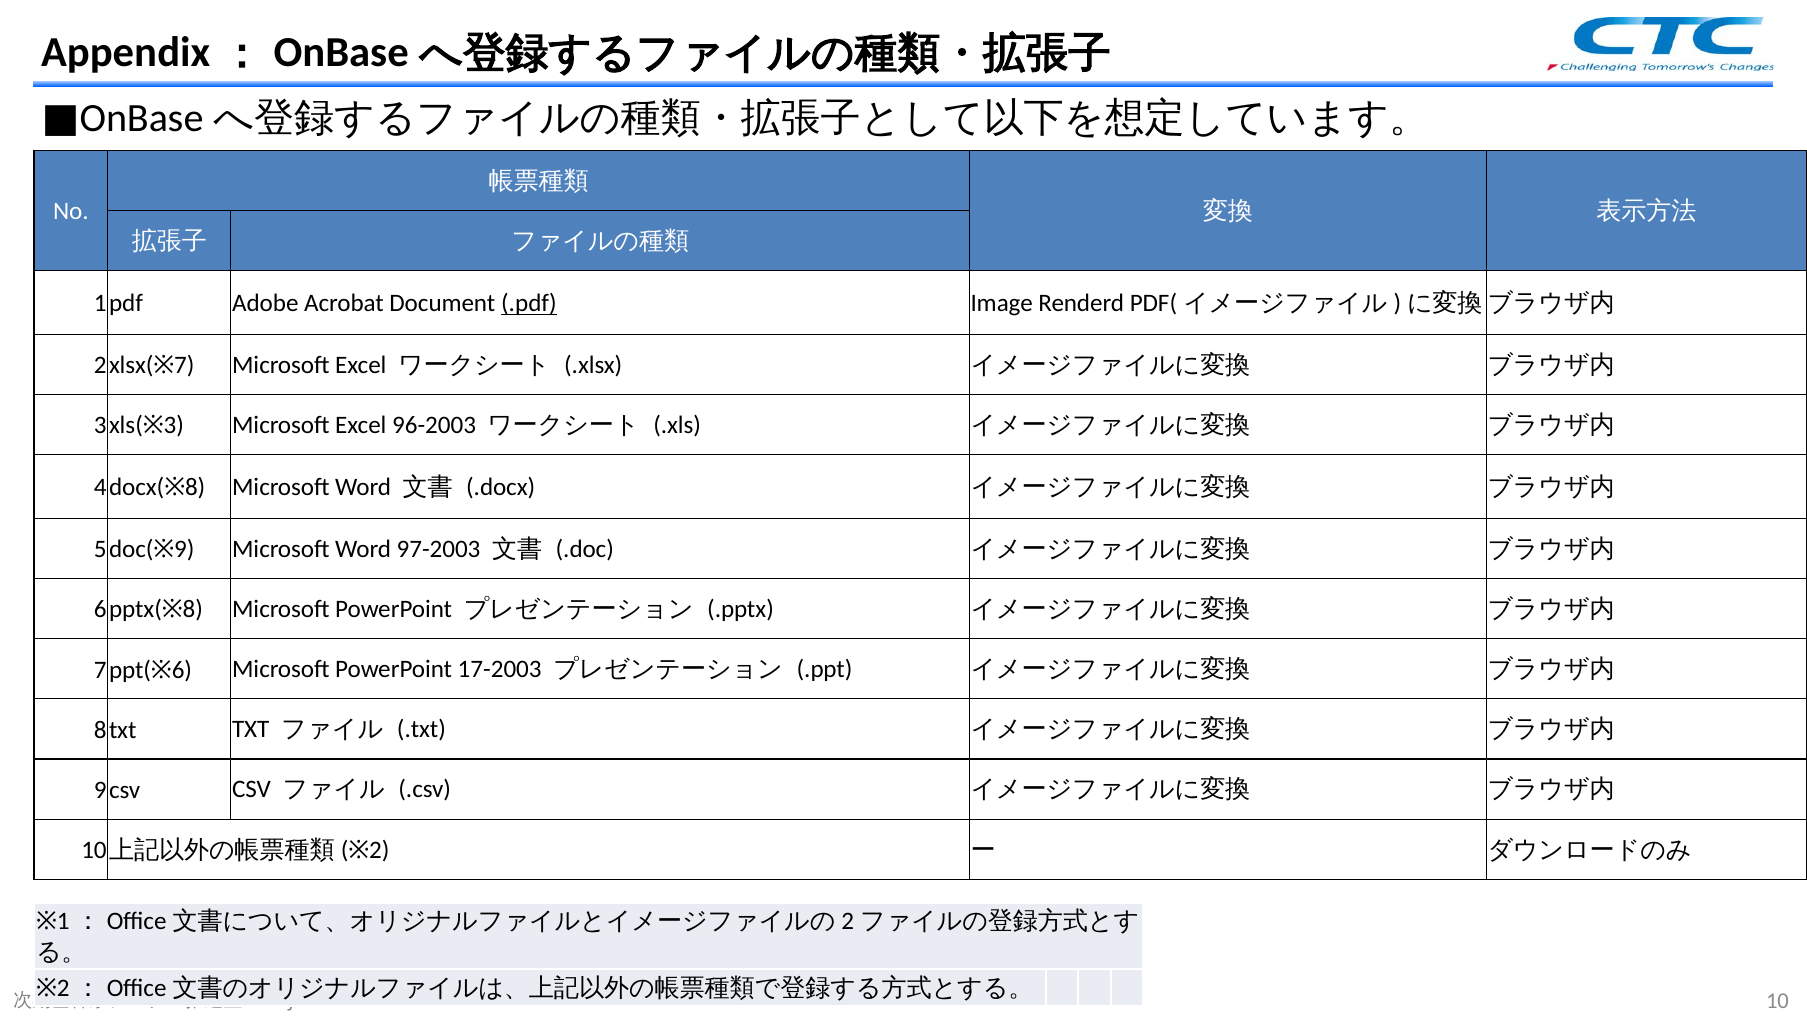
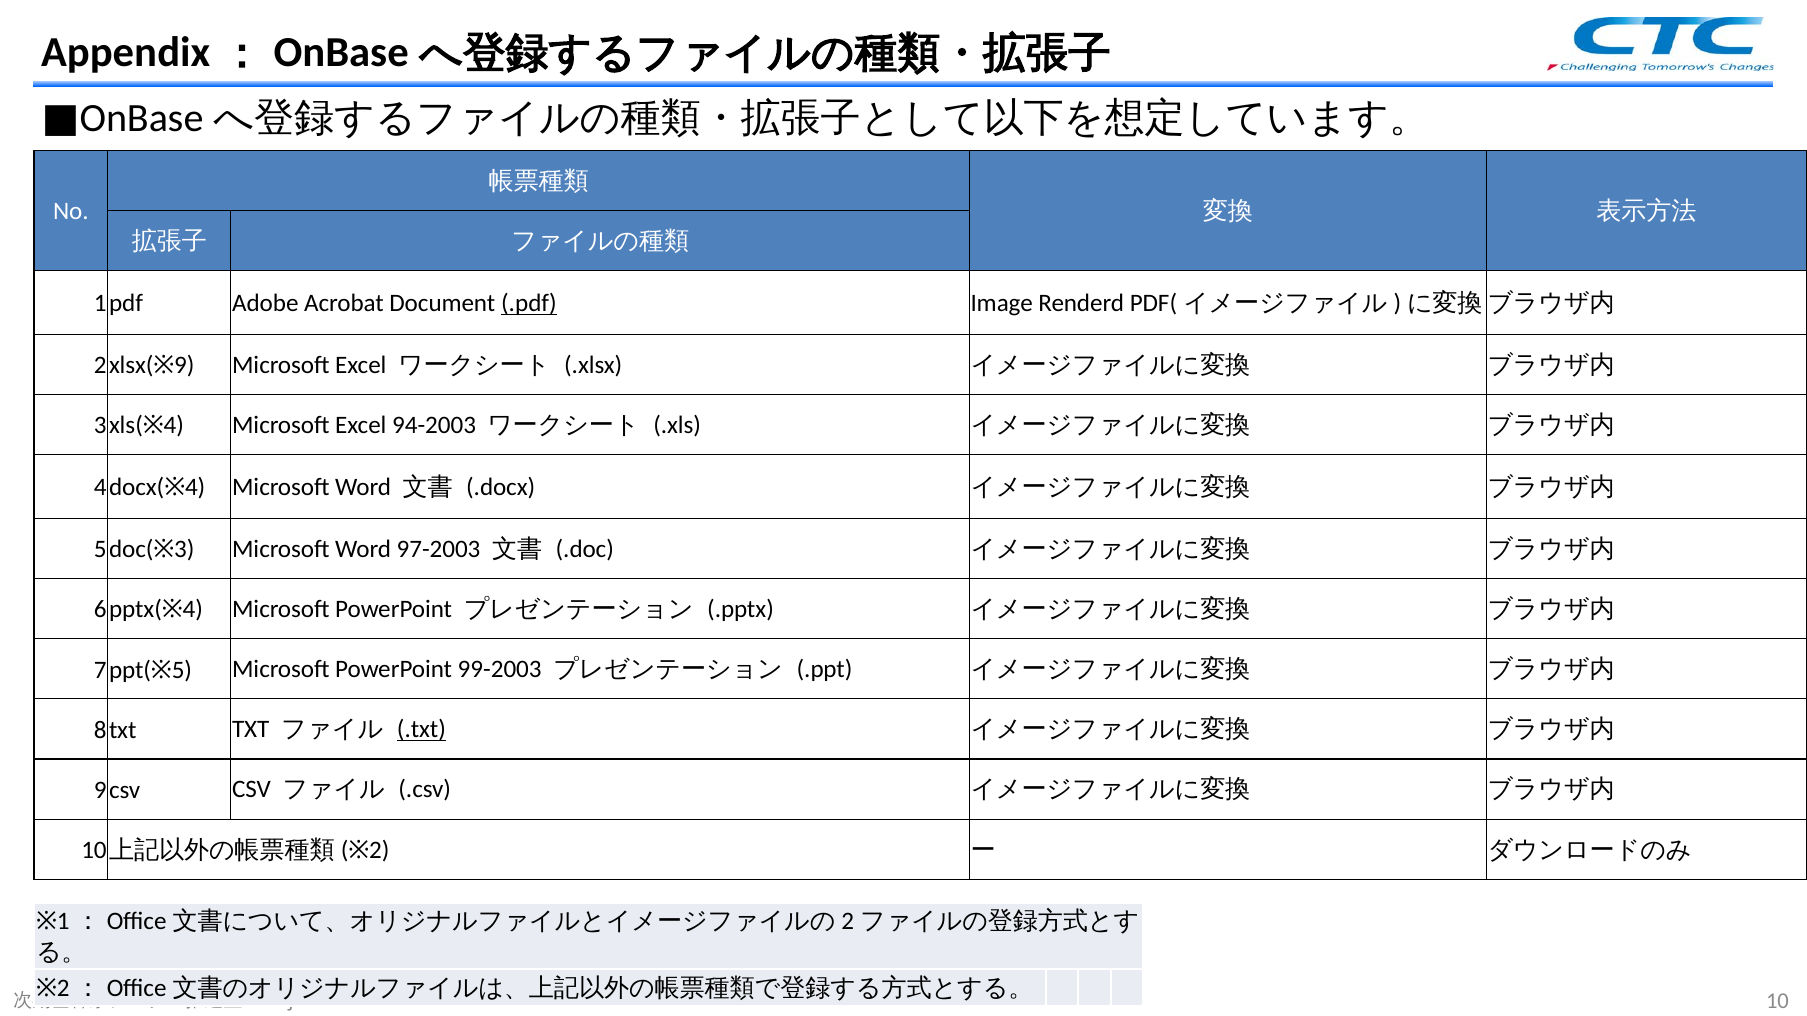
7: 7 -> 9 (184, 366)
3: 3 -> 4 (174, 426)
96-2003: 96-2003 -> 94-2003 (434, 426)
8: 8 -> 4 (195, 488)
9: 9 -> 3 (184, 550)
8: 8 -> 4 (193, 610)
6: 6 -> 5 (182, 670)
17-2003: 17-2003 -> 99-2003 (500, 670)
.txt underline: none -> present (421, 730)
